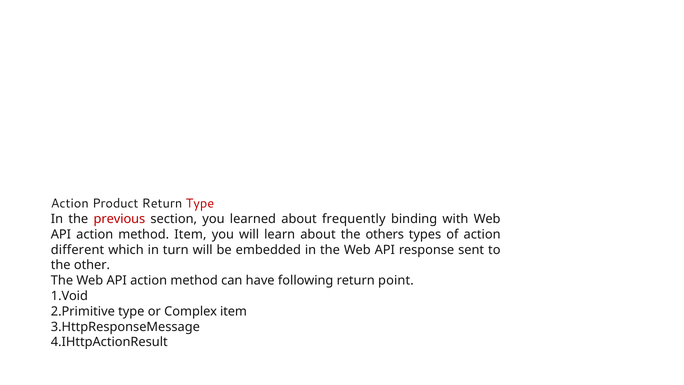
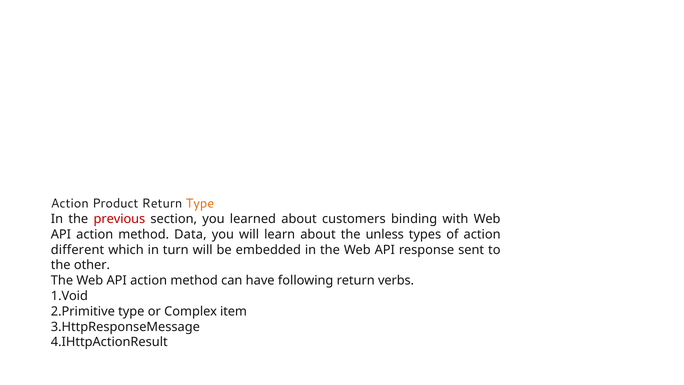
Type colour: red -> orange (200, 203)
frequently: frequently -> customers (354, 219)
method Item: Item -> Data (190, 234)
others: others -> unless (385, 234)
point: point -> verbs (396, 280)
